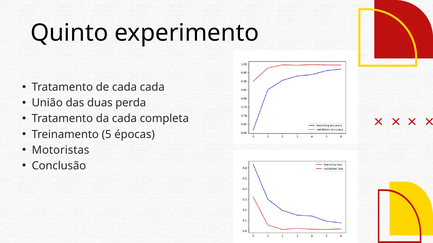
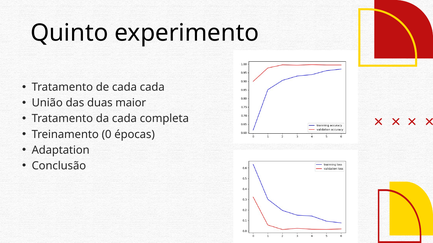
perda: perda -> maior (131, 103)
5: 5 -> 0 (107, 135)
Motoristas: Motoristas -> Adaptation (61, 150)
